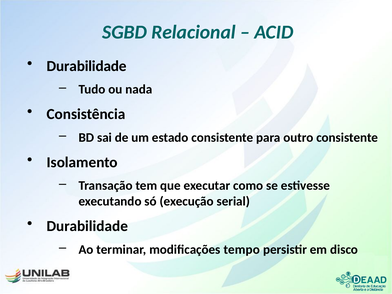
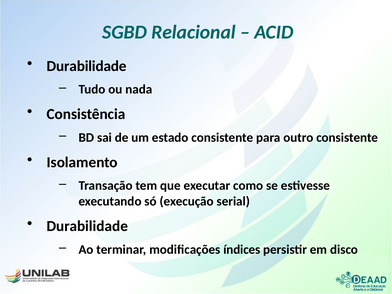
tempo: tempo -> índices (242, 249)
